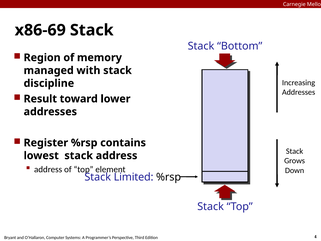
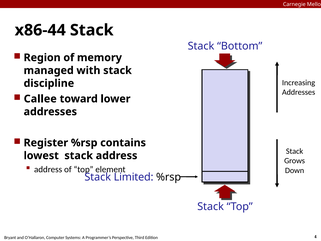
x86-69: x86-69 -> x86-44 (40, 30)
Result: Result -> Callee (40, 99)
